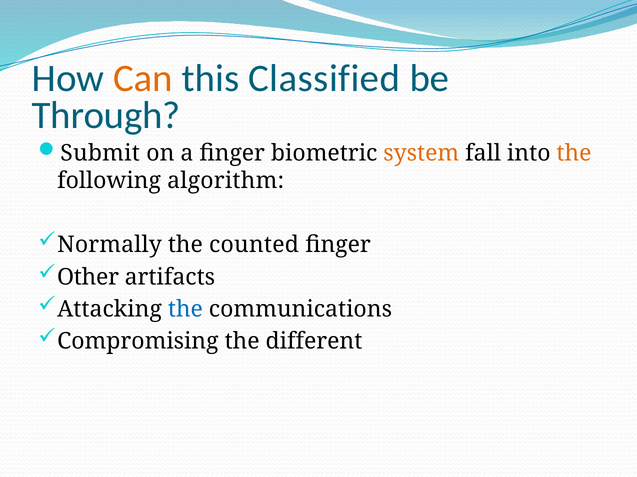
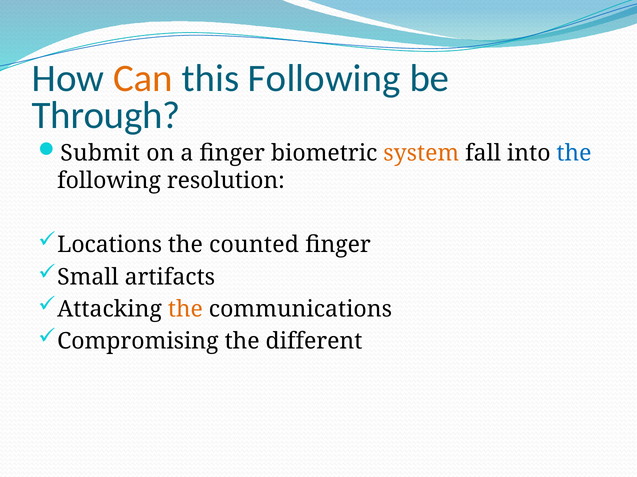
this Classified: Classified -> Following (324, 78)
the colour: orange -> blue (574, 153)
algorithm: algorithm -> resolution (226, 181)
Normally: Normally -> Locations (110, 245)
Other: Other -> Small (88, 277)
the colour: blue -> orange (185, 310)
